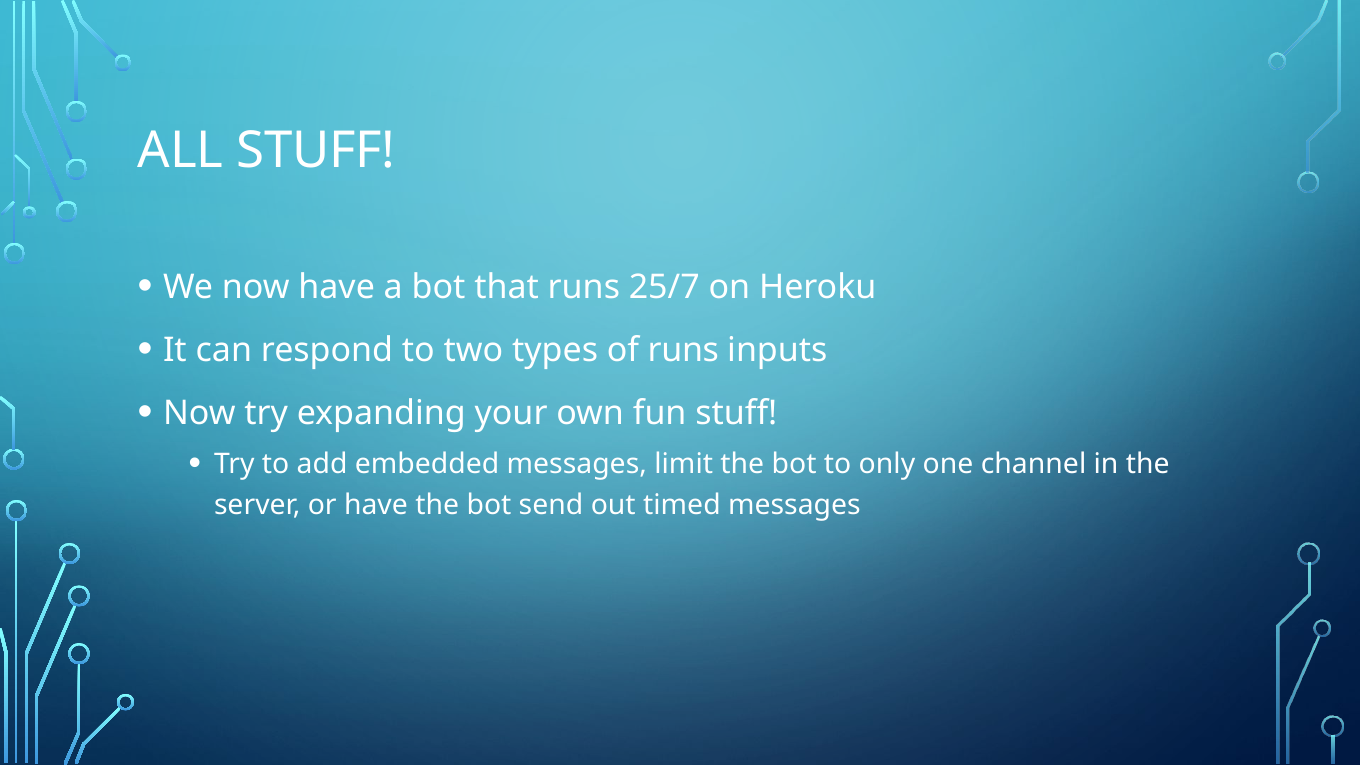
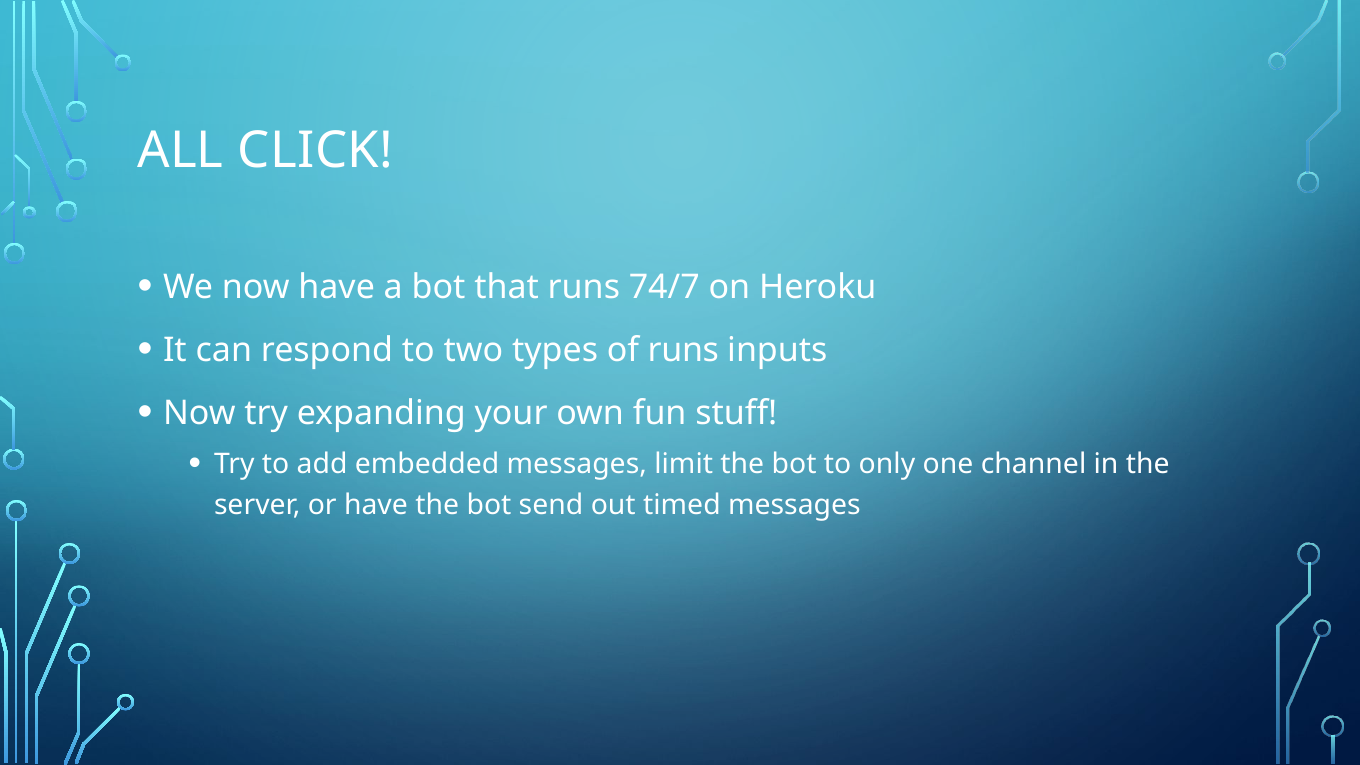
ALL STUFF: STUFF -> CLICK (315, 151)
25/7: 25/7 -> 74/7 (664, 287)
